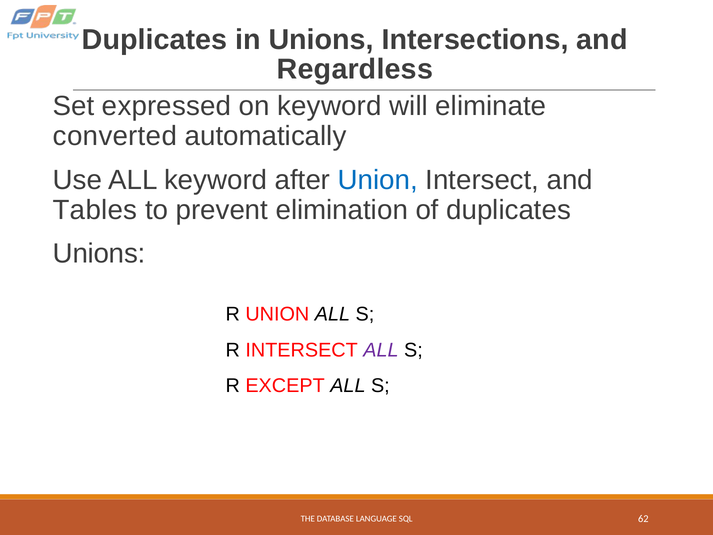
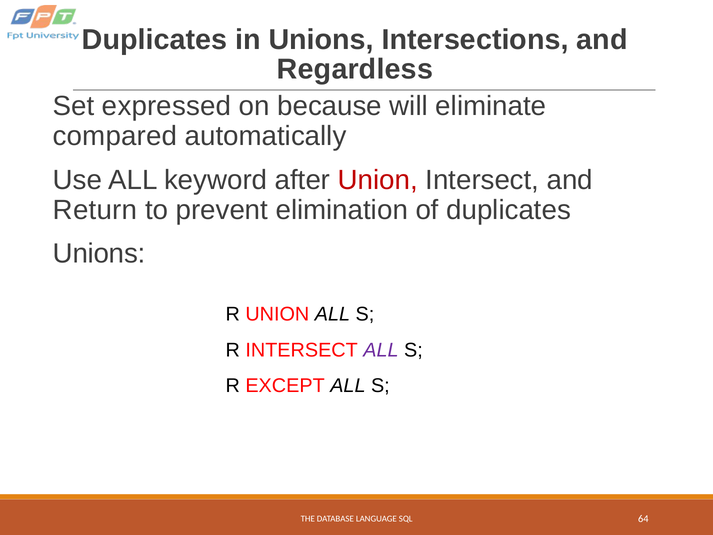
on keyword: keyword -> because (330, 106)
converted: converted -> compared (115, 136)
Union colour: blue -> red (378, 180)
Tables: Tables -> Return (95, 210)
62: 62 -> 64 (643, 519)
